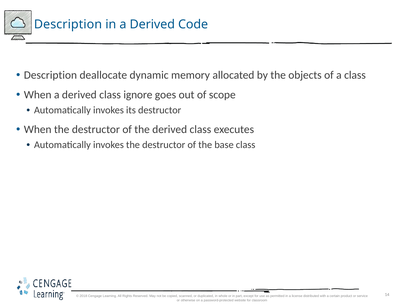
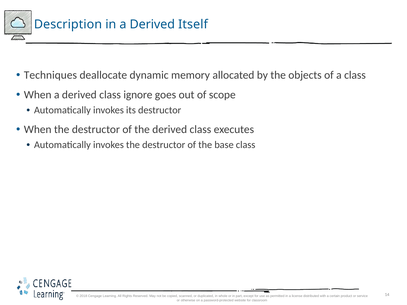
Code: Code -> Itself (193, 24)
Description: Description -> Techniques (50, 75)
